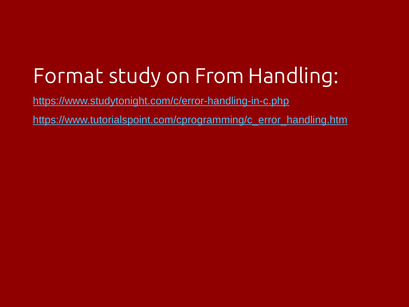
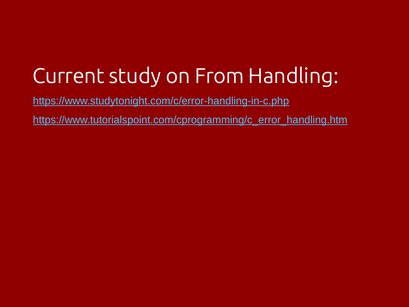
Format: Format -> Current (69, 76)
